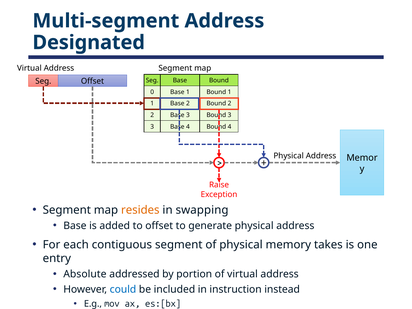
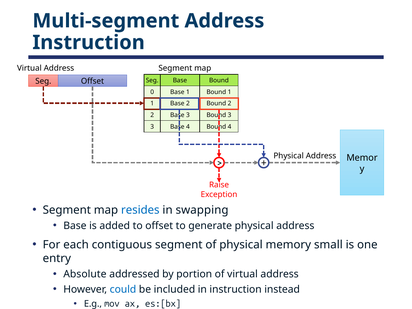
Designated: Designated -> Instruction (89, 42)
resides colour: orange -> blue (140, 210)
takes: takes -> small (328, 245)
